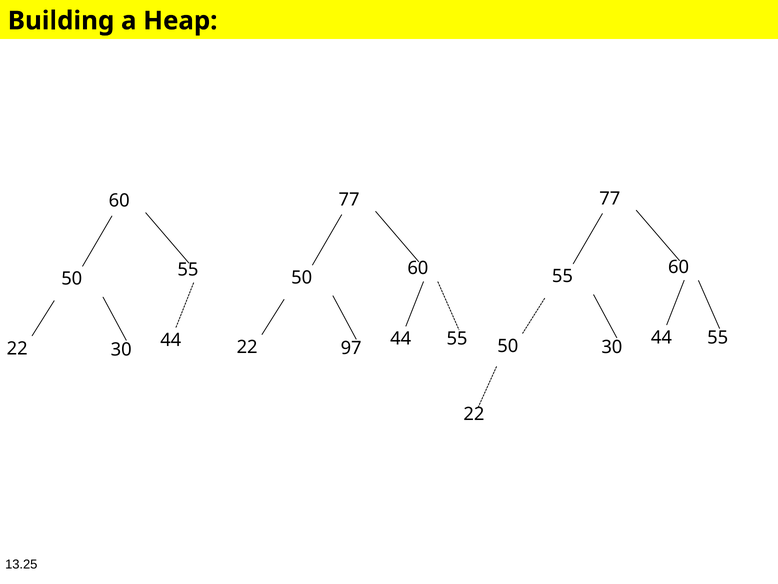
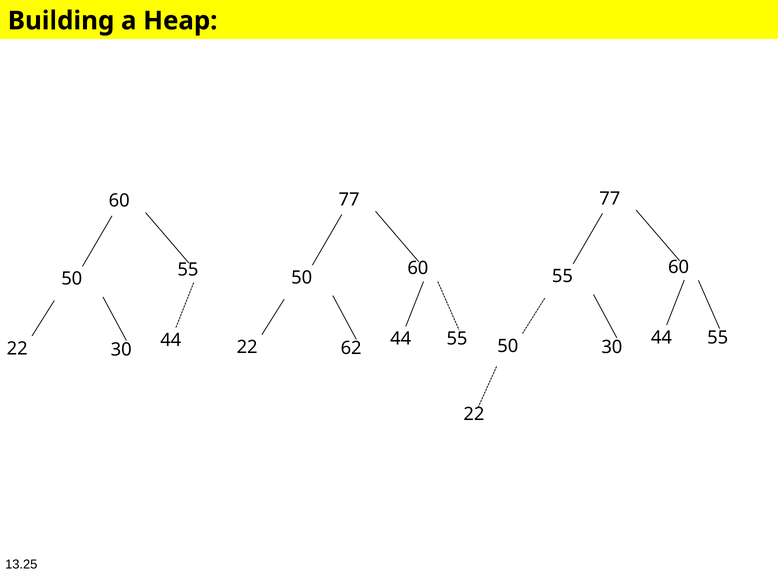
97: 97 -> 62 (351, 348)
